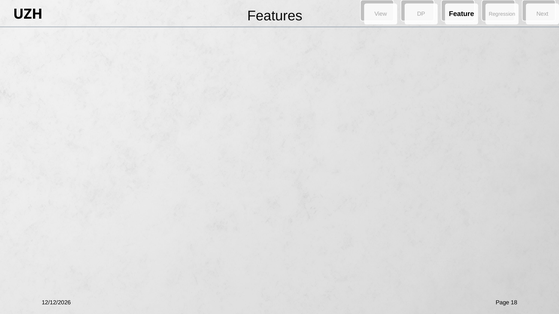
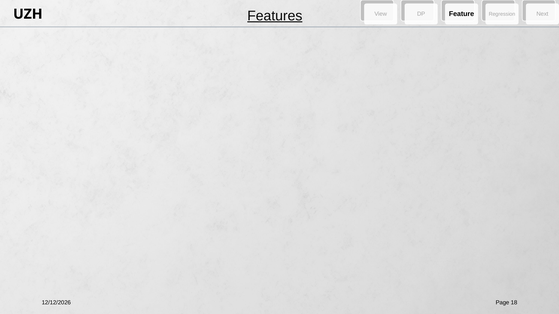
Features underline: none -> present (275, 16)
